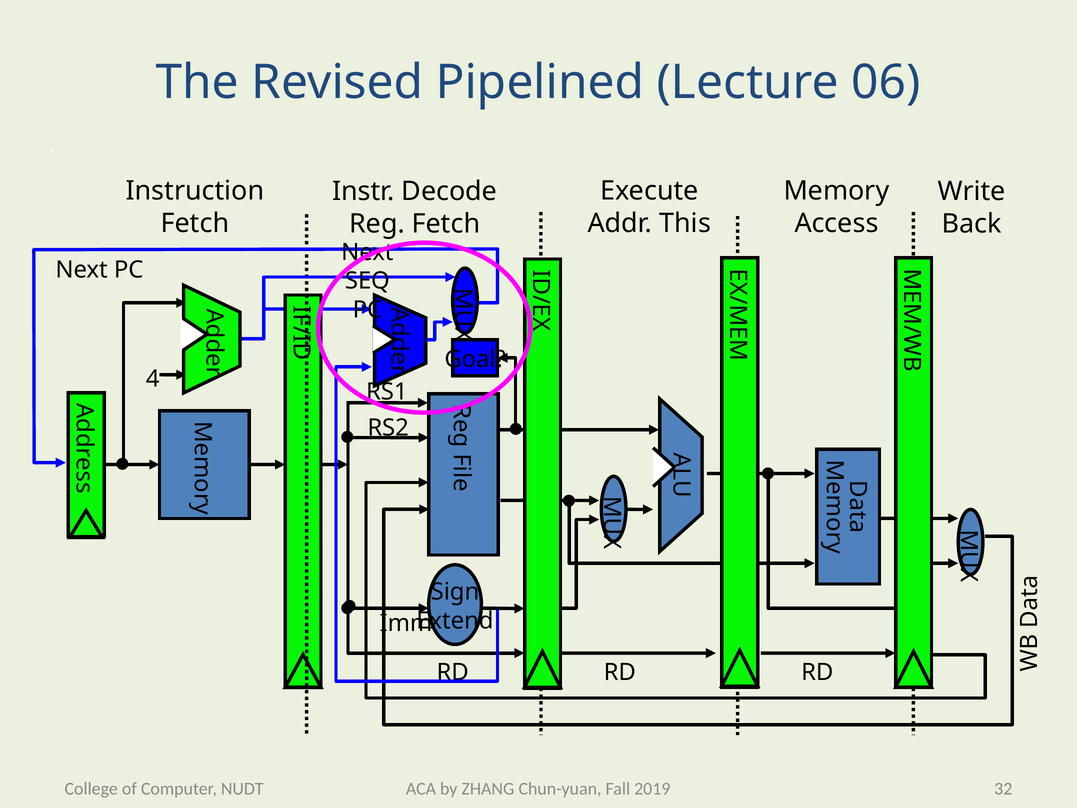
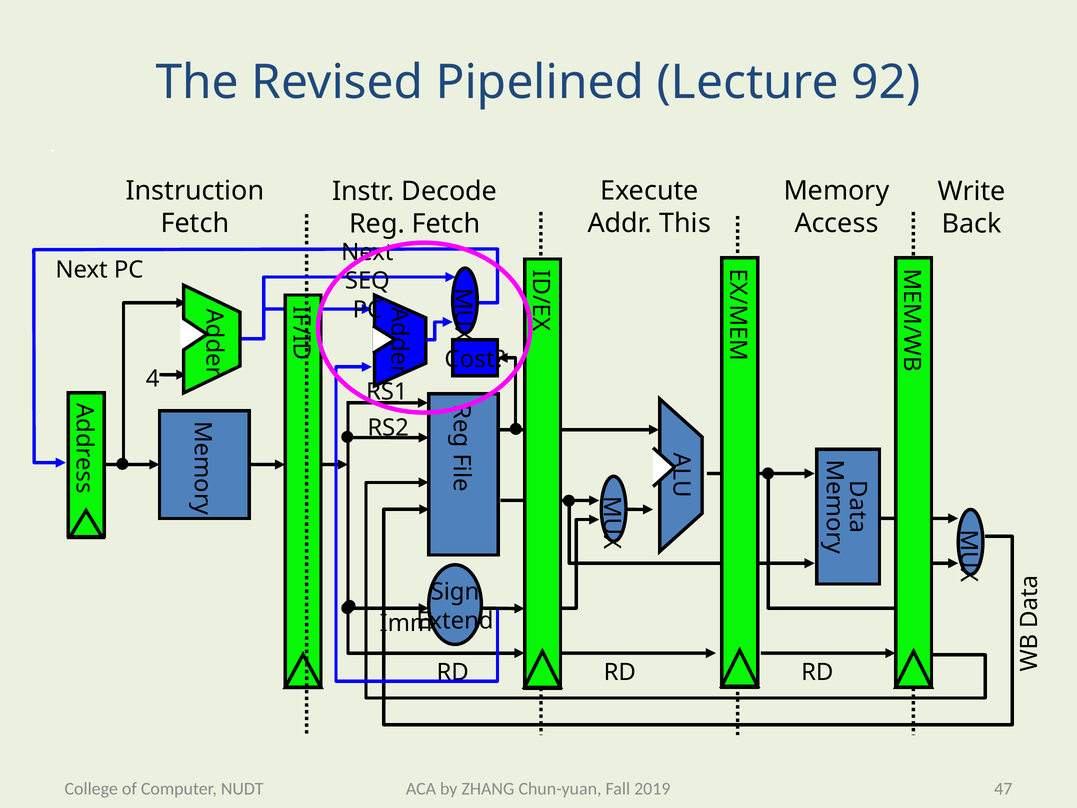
06: 06 -> 92 (886, 83)
Goal: Goal -> Cost (475, 359)
32: 32 -> 47 (1003, 788)
